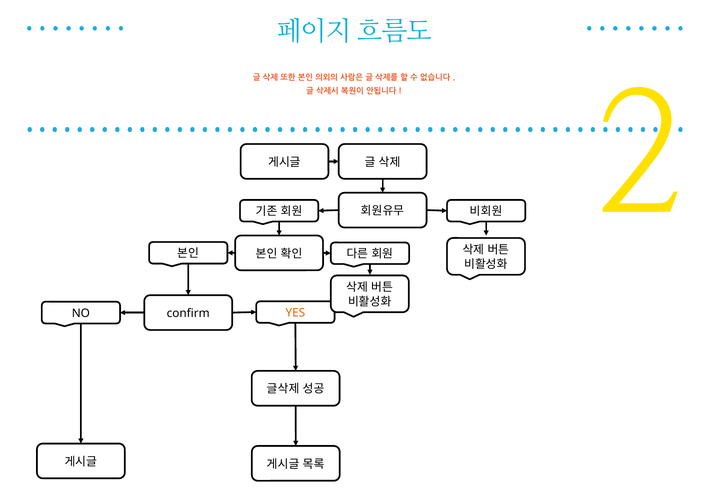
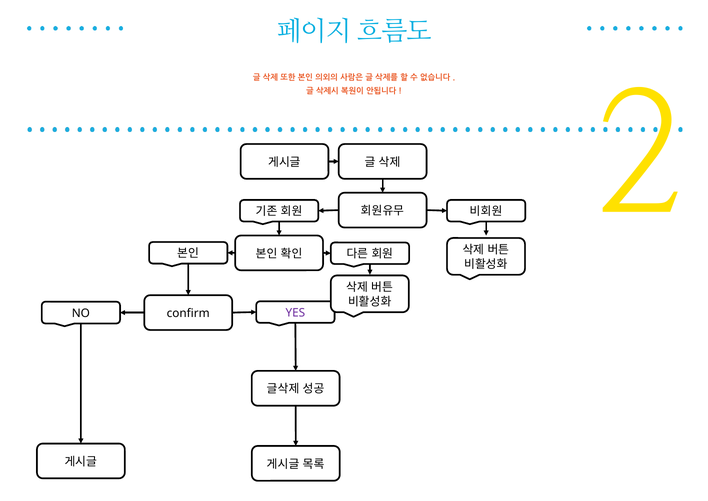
YES colour: orange -> purple (295, 313)
